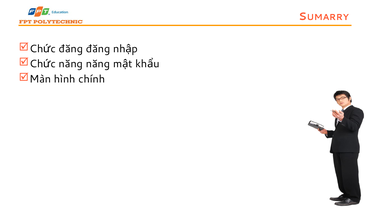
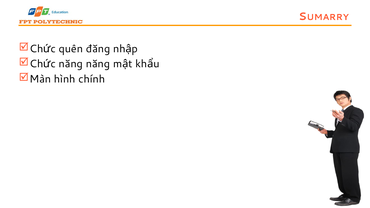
đăng: đăng -> quên (71, 49)
